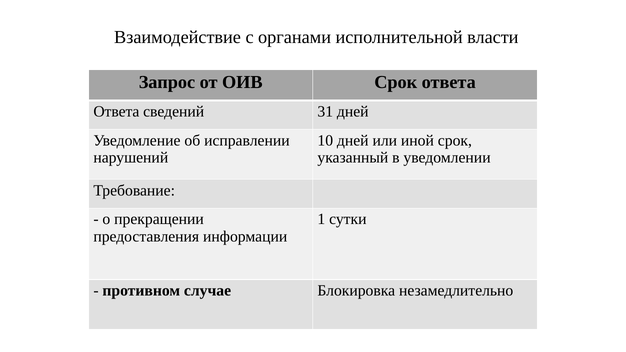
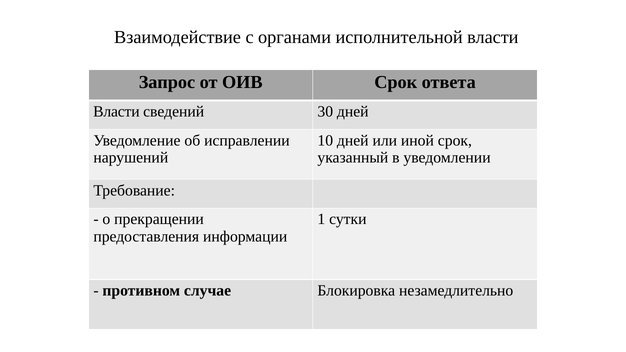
Ответа: Ответа -> Власти (116, 112)
31: 31 -> 30 (325, 112)
